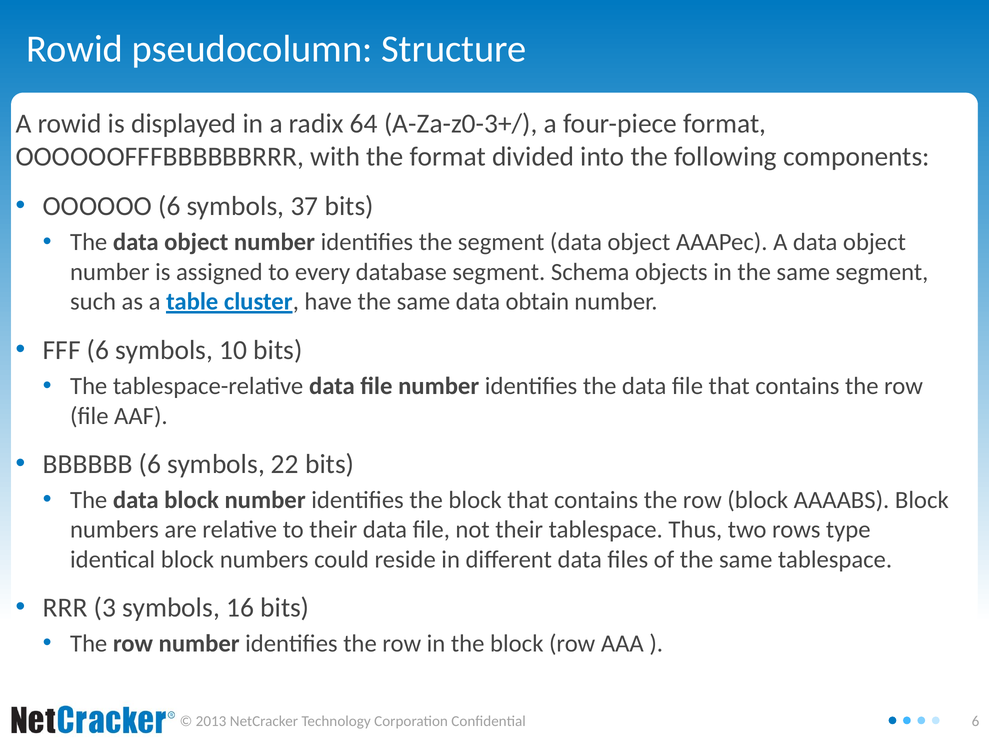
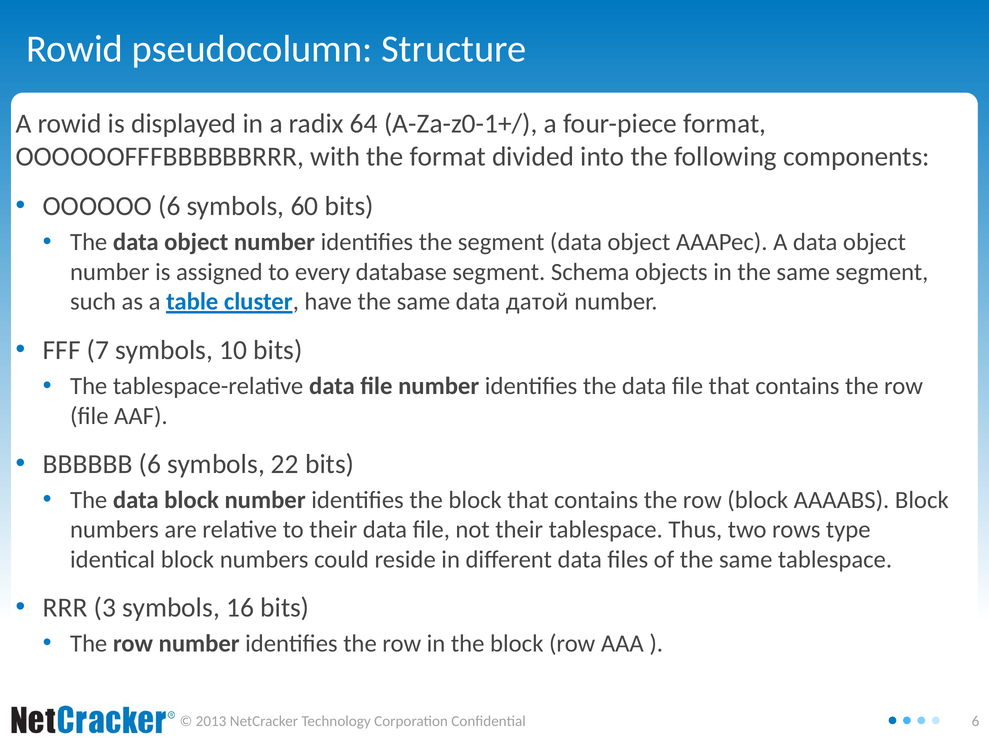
A-Za-z0-3+/: A-Za-z0-3+/ -> A-Za-z0-1+/ (461, 124)
37: 37 -> 60 (304, 206)
obtain: obtain -> датой (537, 302)
FFF 6: 6 -> 7 (98, 350)
